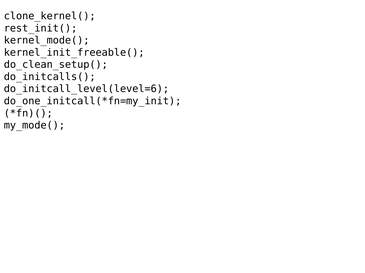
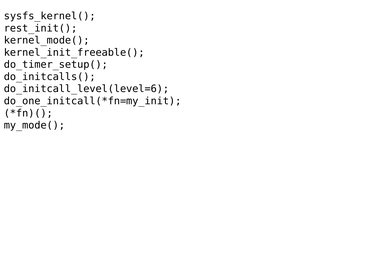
clone_kernel(: clone_kernel( -> sysfs_kernel( (50, 16)
do_clean_setup(: do_clean_setup( -> do_timer_setup( (56, 65)
